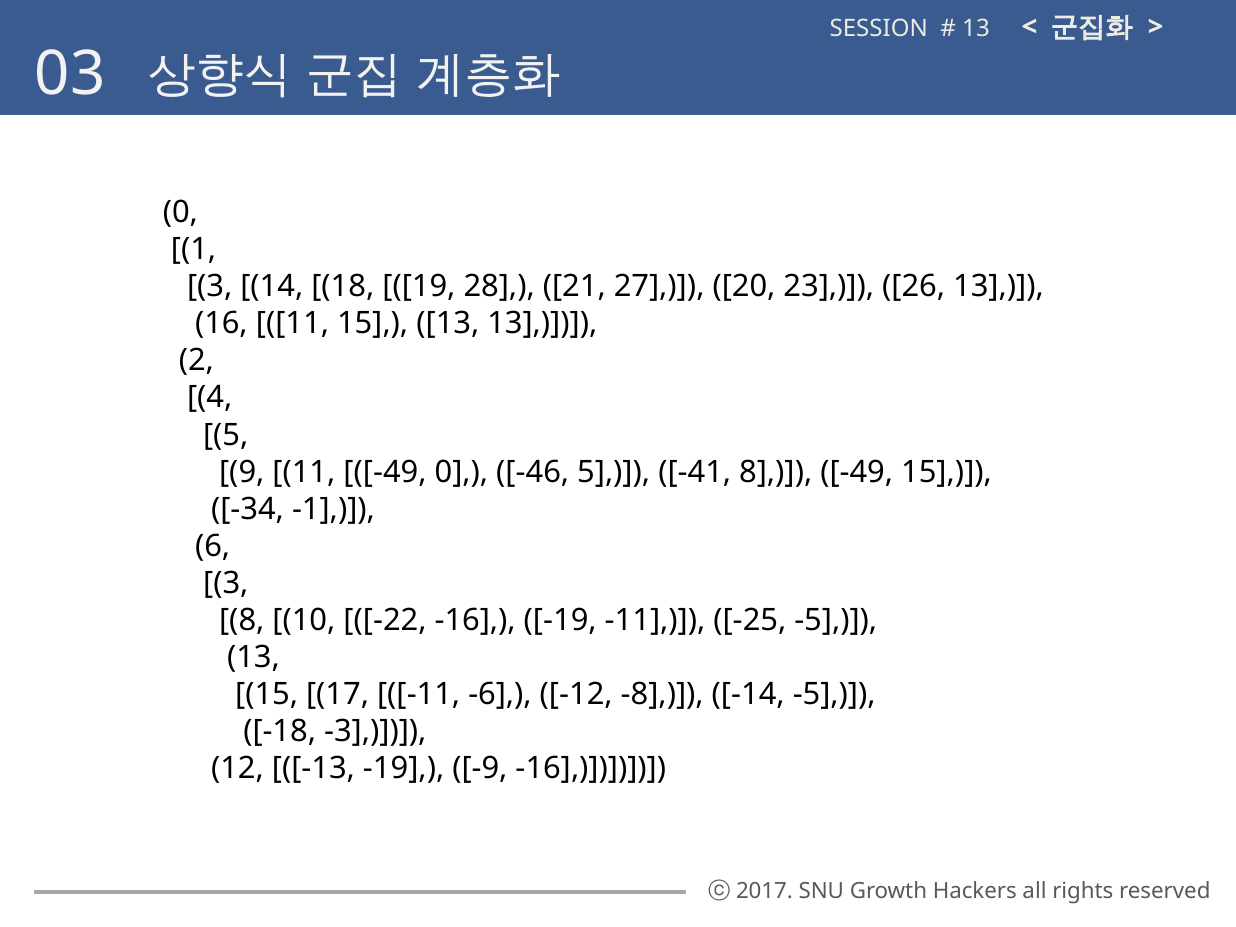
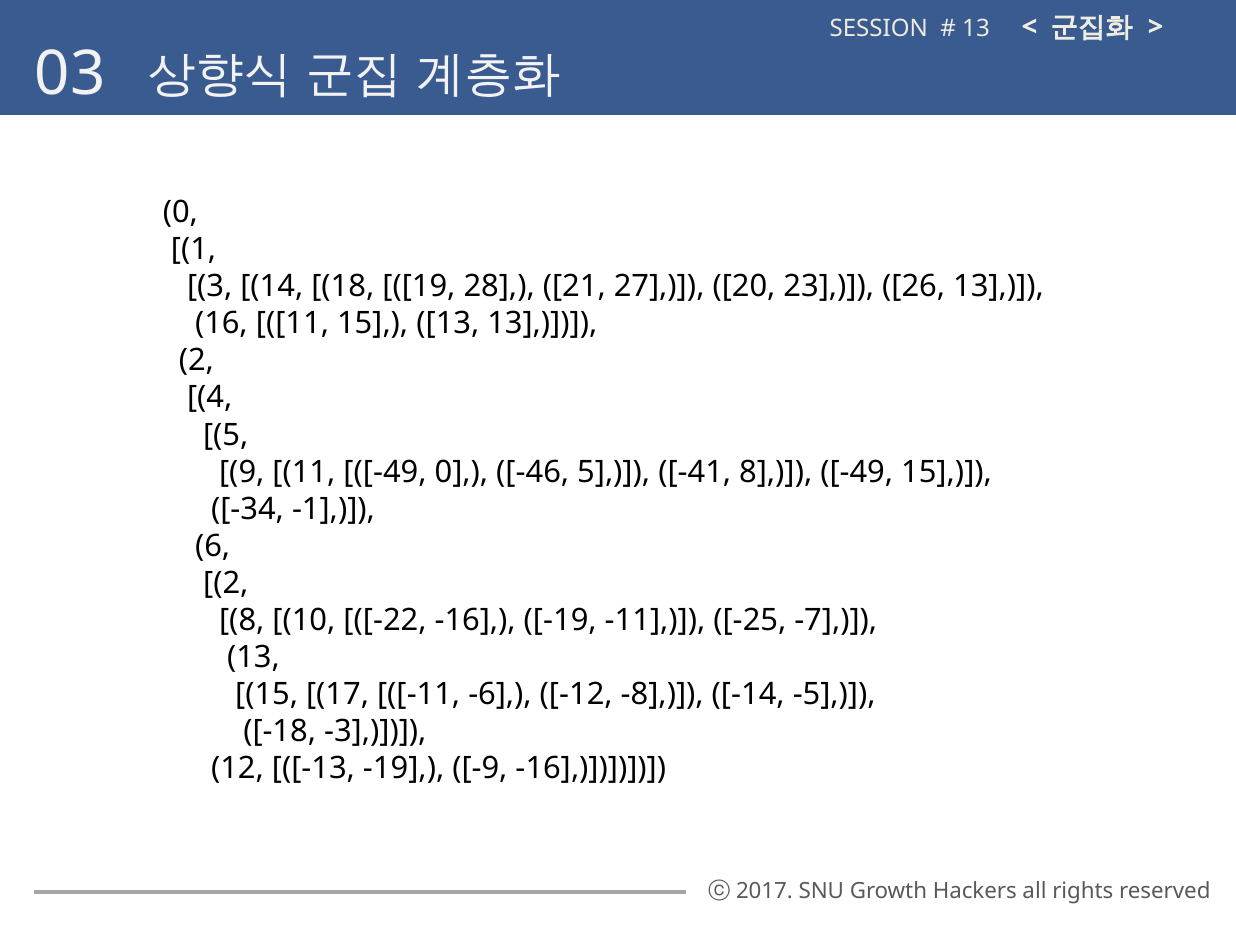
3: 3 -> 2 (226, 583)
-25 -5: -5 -> -7 (836, 620)
